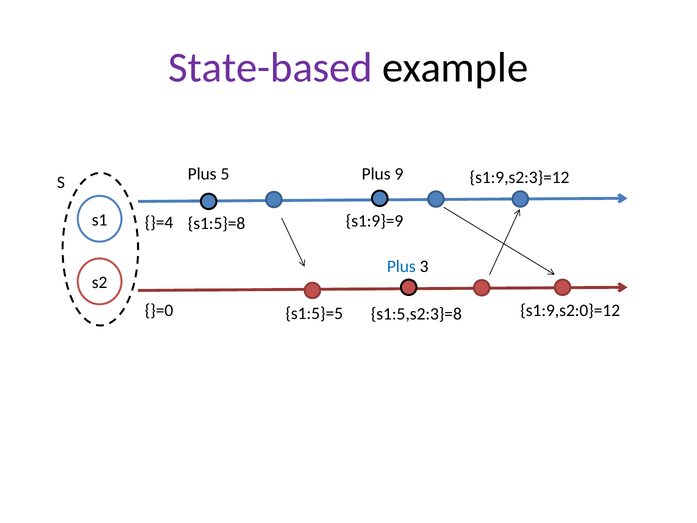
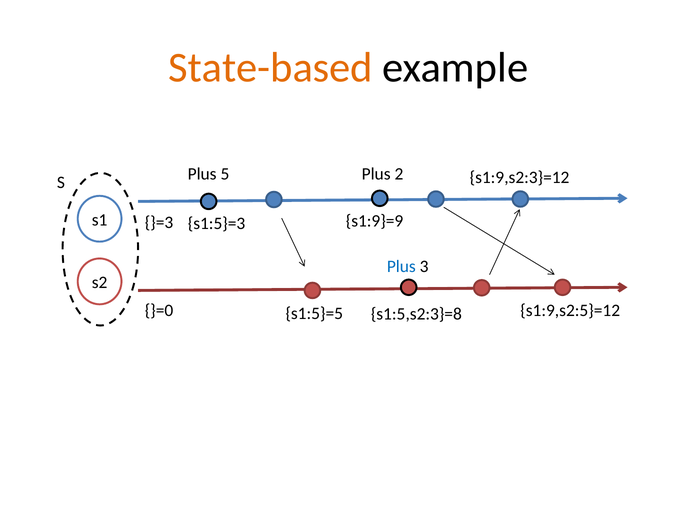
State-based colour: purple -> orange (271, 67)
9: 9 -> 2 (399, 174)
}=4: }=4 -> }=3 (159, 222)
s1:5}=8: s1:5}=8 -> s1:5}=3 (217, 223)
s1:9,s2:0}=12: s1:9,s2:0}=12 -> s1:9,s2:5}=12 (570, 310)
